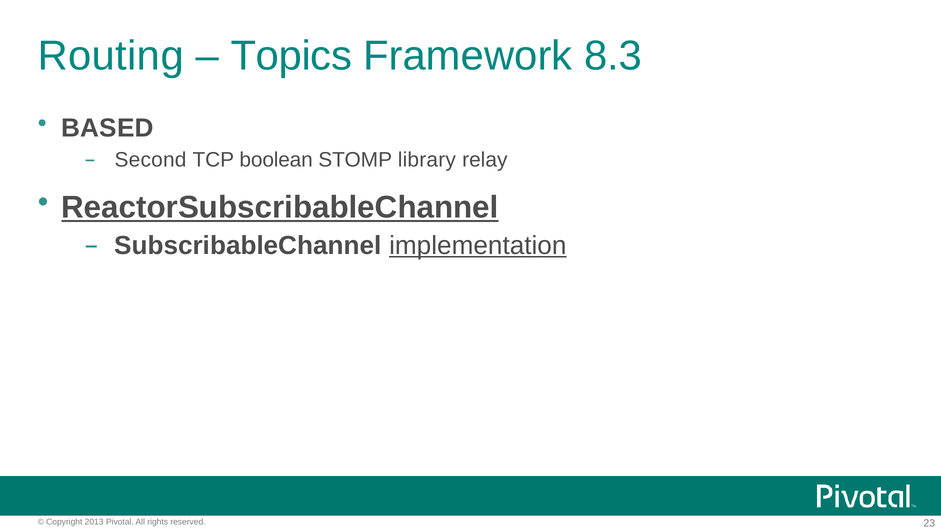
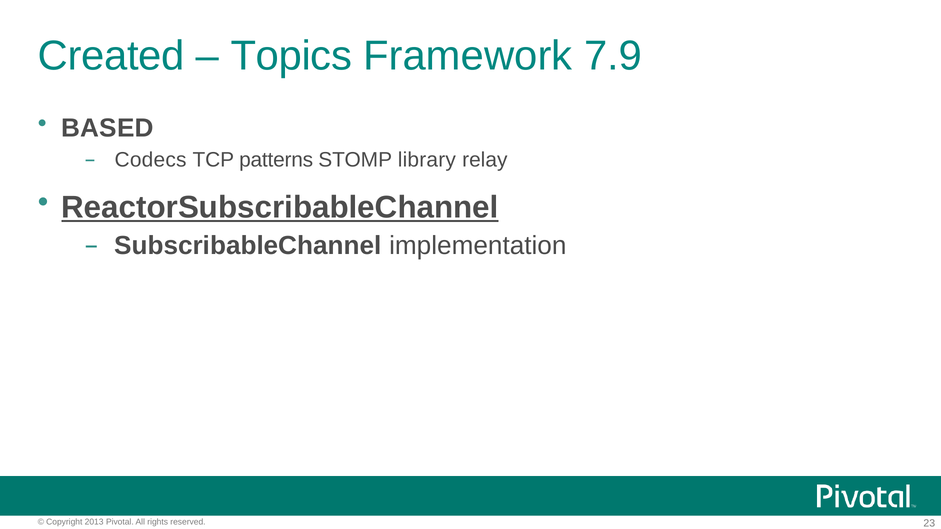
Routing: Routing -> Created (111, 56)
8.3: 8.3 -> 7.9 (613, 56)
Second: Second -> Codecs (151, 160)
boolean: boolean -> patterns (276, 160)
implementation underline: present -> none (478, 246)
